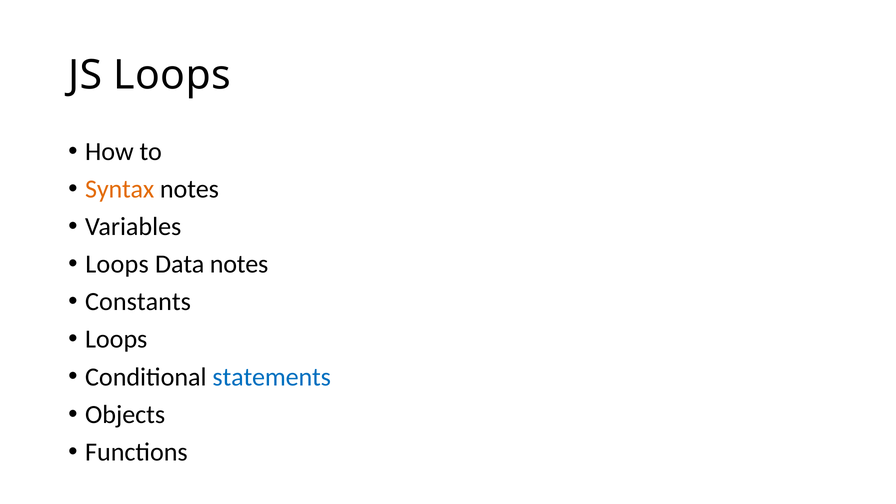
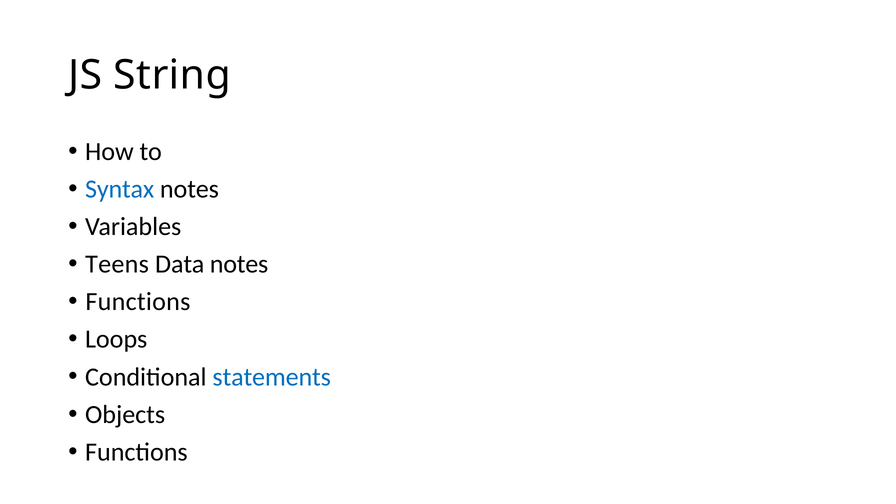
JS Loops: Loops -> String (172, 75)
Syntax colour: orange -> blue (120, 189)
Loops: Loops -> Teens (117, 264)
Constants: Constants -> Functions (138, 302)
